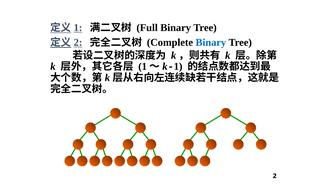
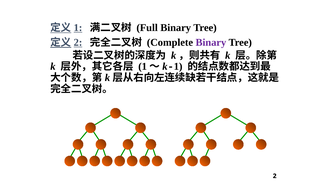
Binary colour: blue -> purple (211, 42)
